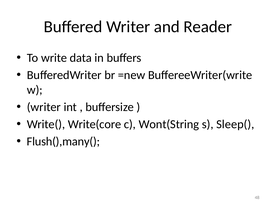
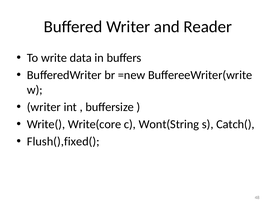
Sleep(: Sleep( -> Catch( (235, 124)
Flush(),many(: Flush(),many( -> Flush(),fixed( (63, 141)
